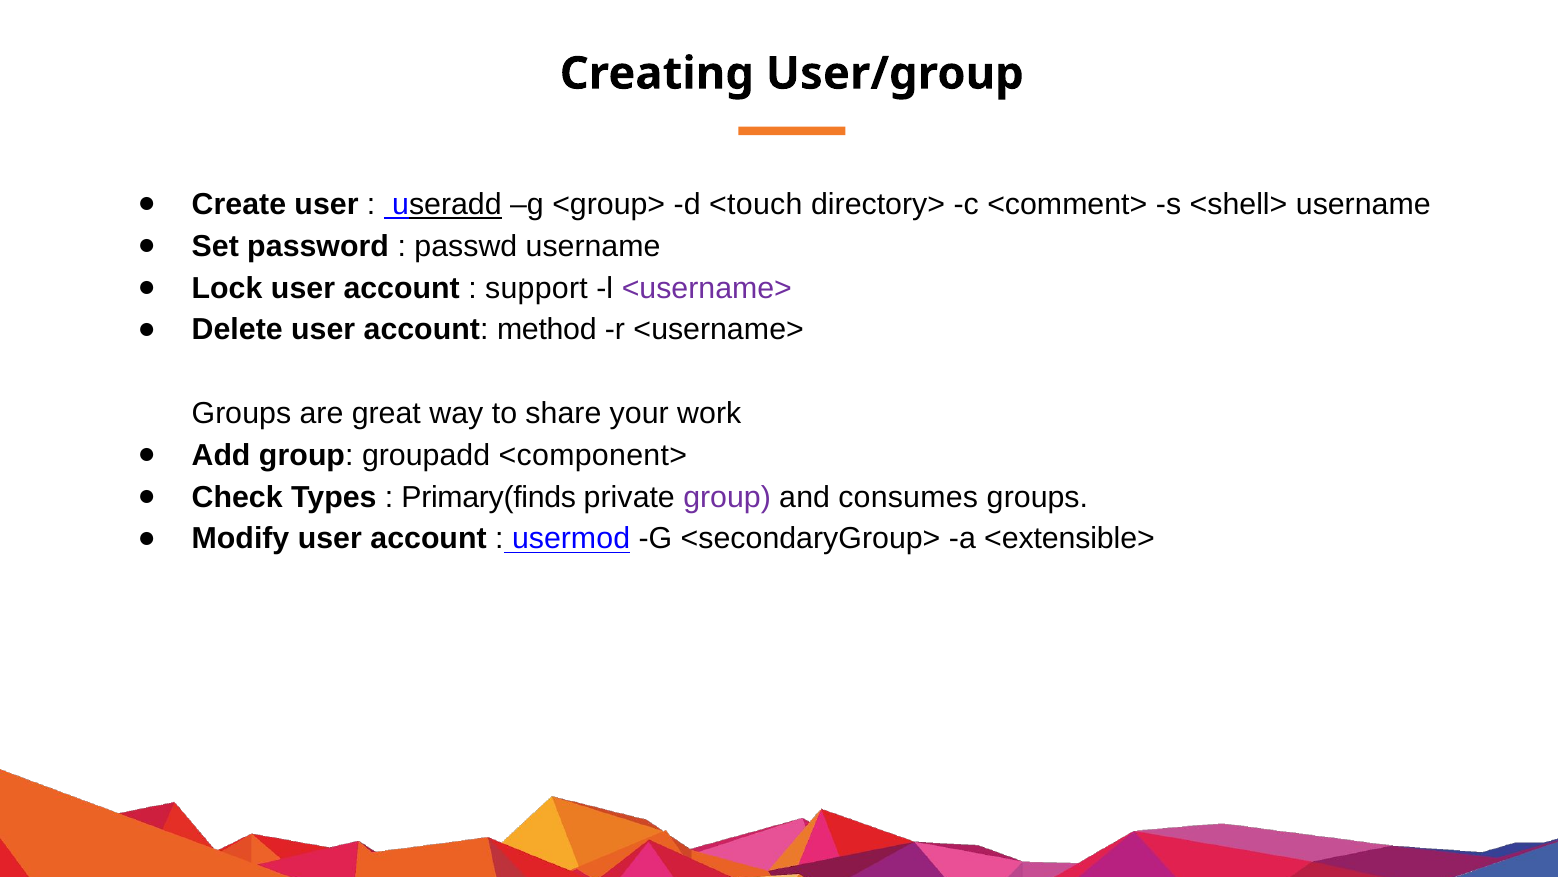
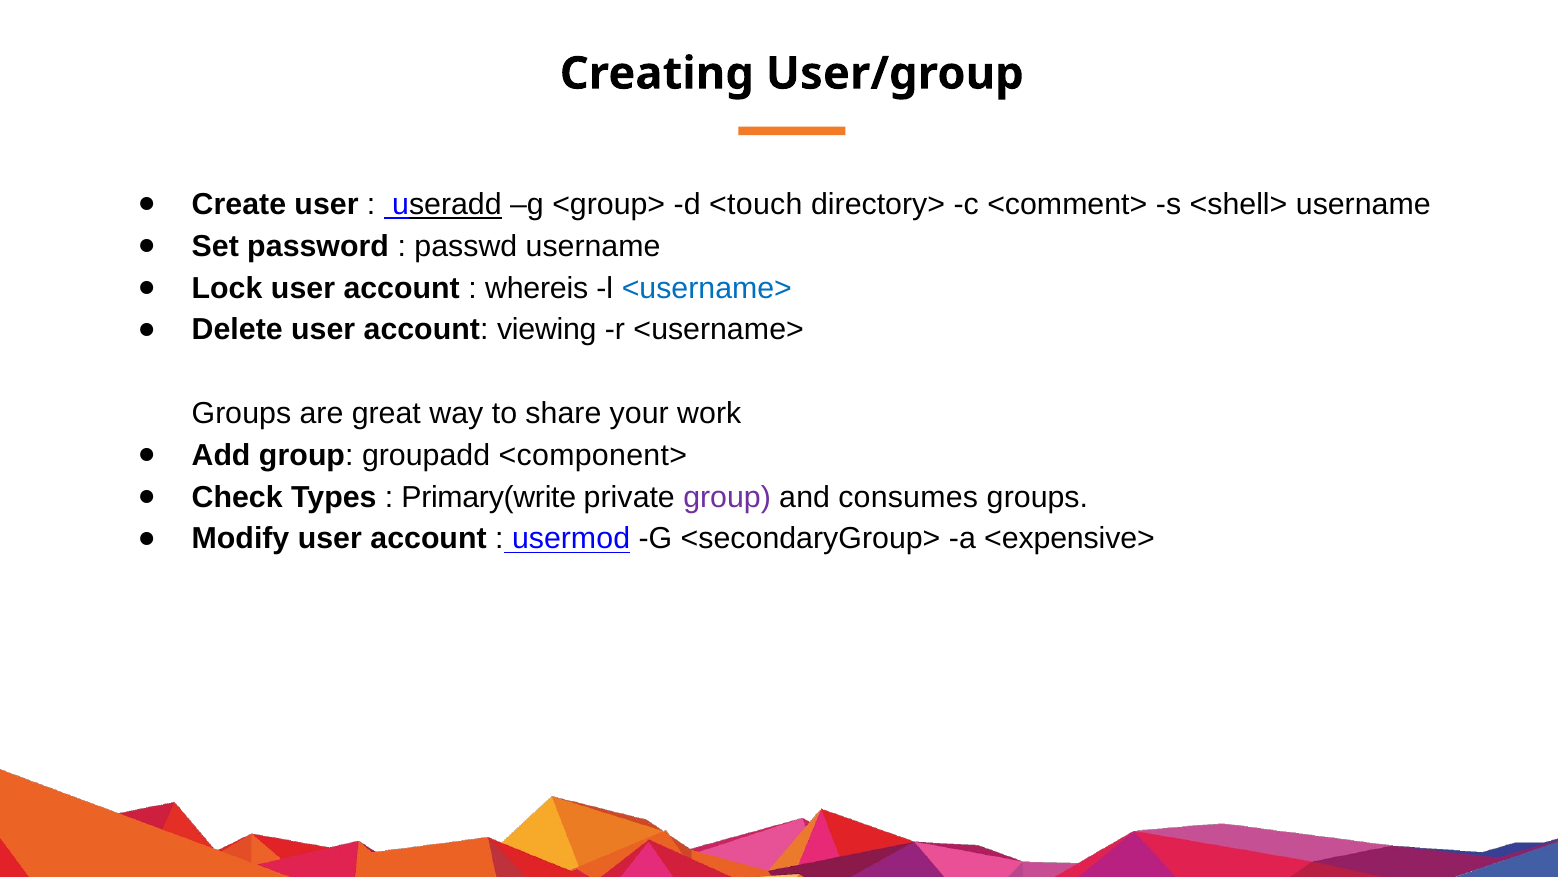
support: support -> whereis (537, 288)
<username> colour: purple -> blue (707, 288)
method: method -> viewing (547, 330)
Primary(finds: Primary(finds -> Primary(write (489, 497)
<extensible>: <extensible> -> <expensive> (1069, 539)
